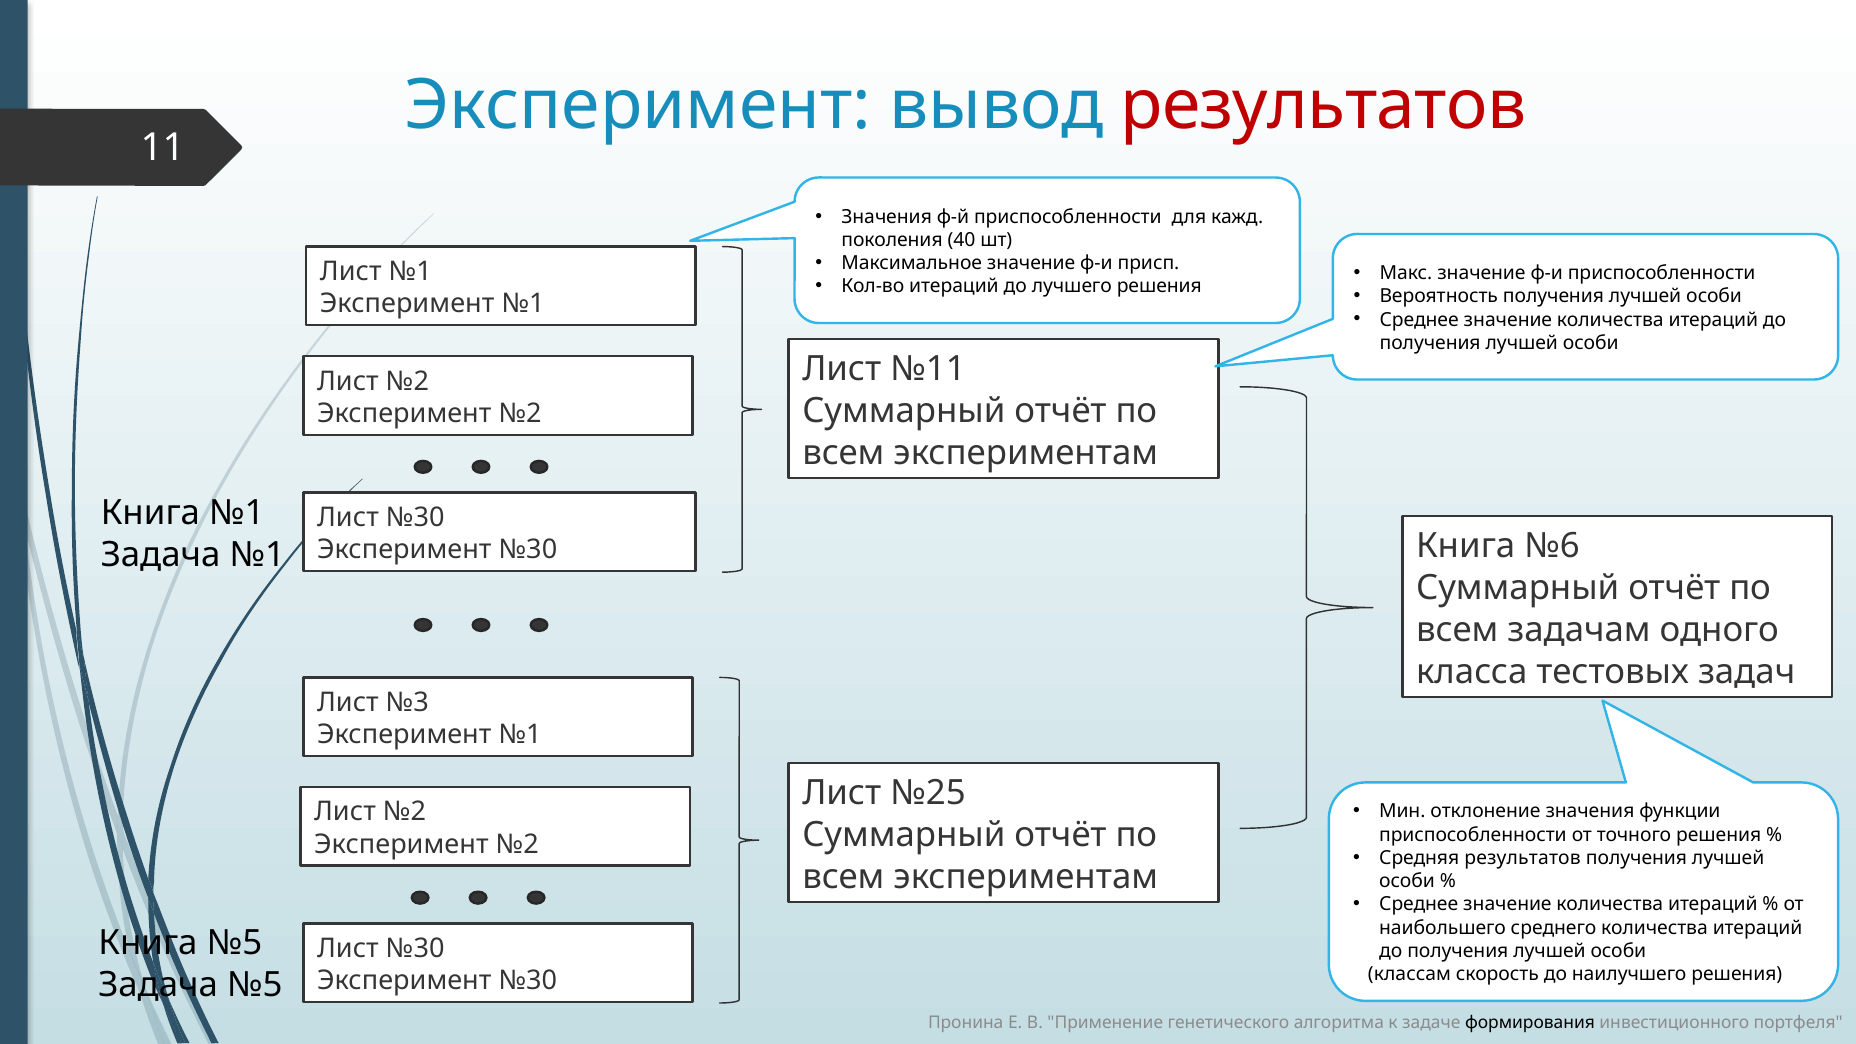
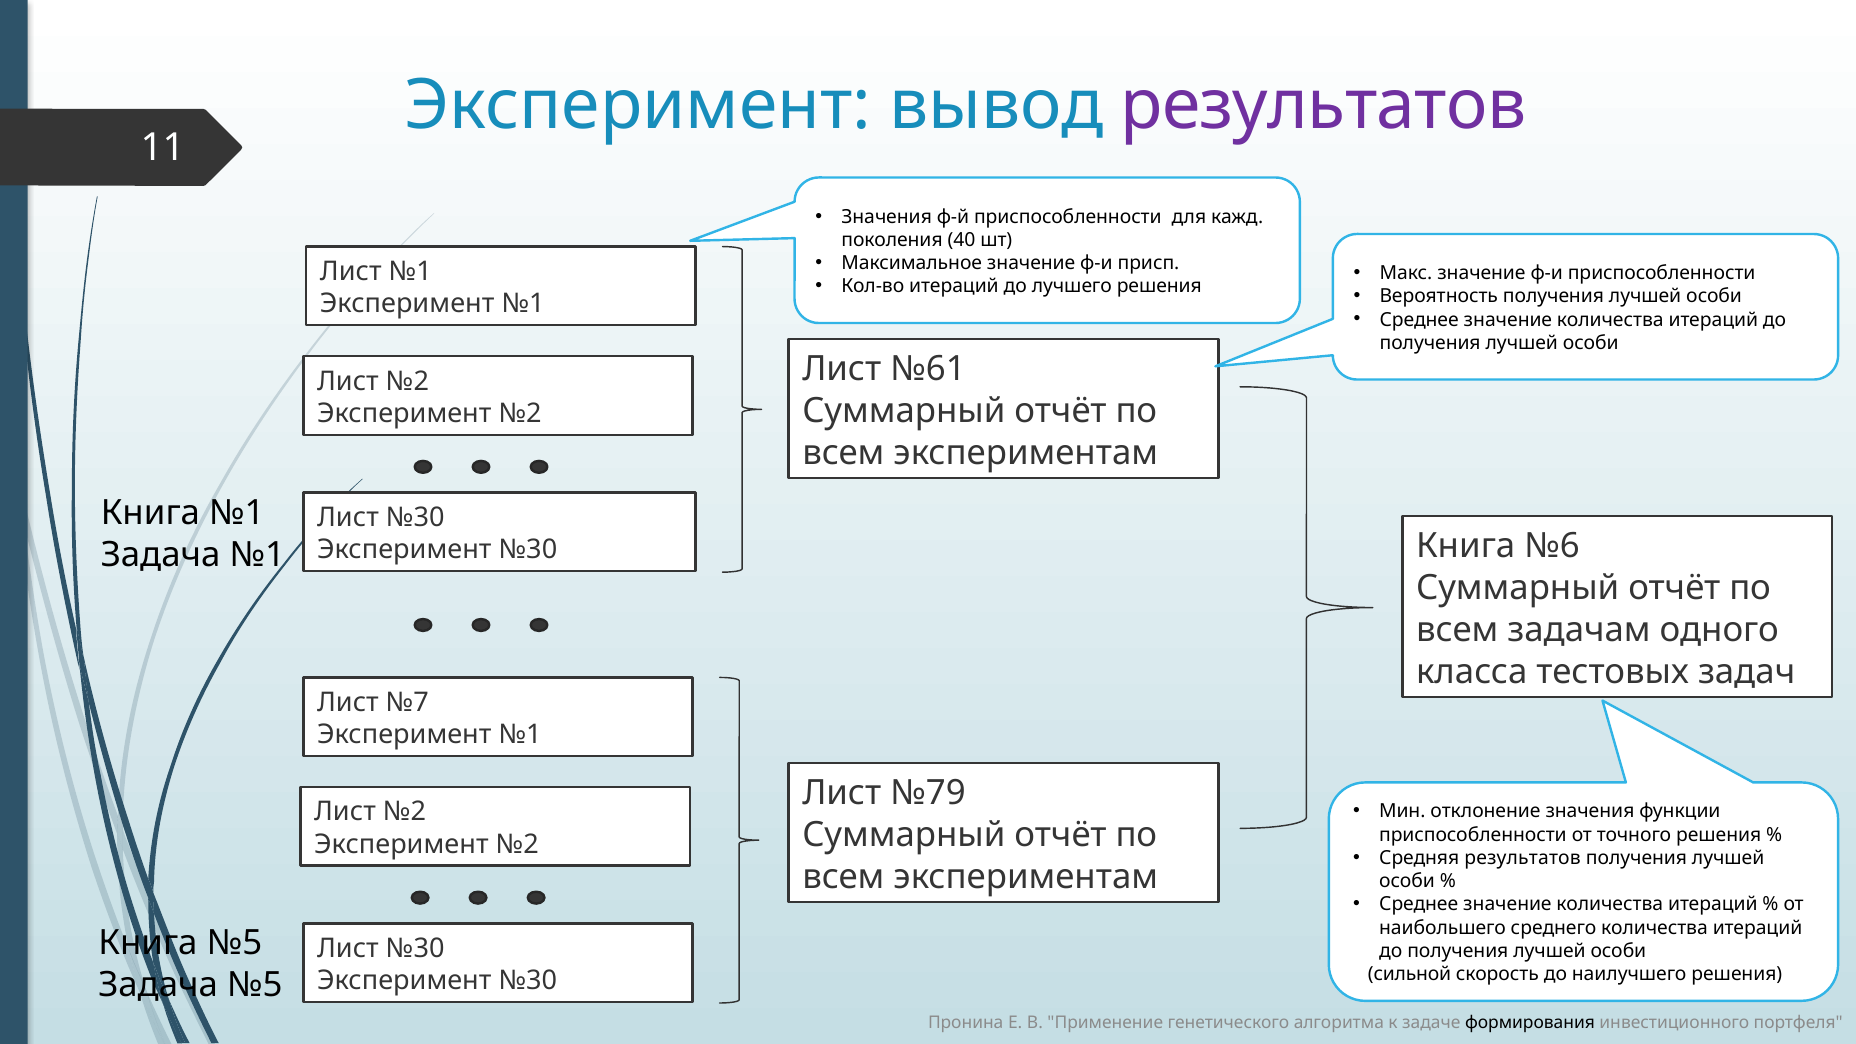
результатов colour: red -> purple (1323, 106)
№11: №11 -> №61 (928, 369)
№3: №3 -> №7 (407, 702)
№25: №25 -> №79 (928, 793)
классам: классам -> сильной (1410, 974)
